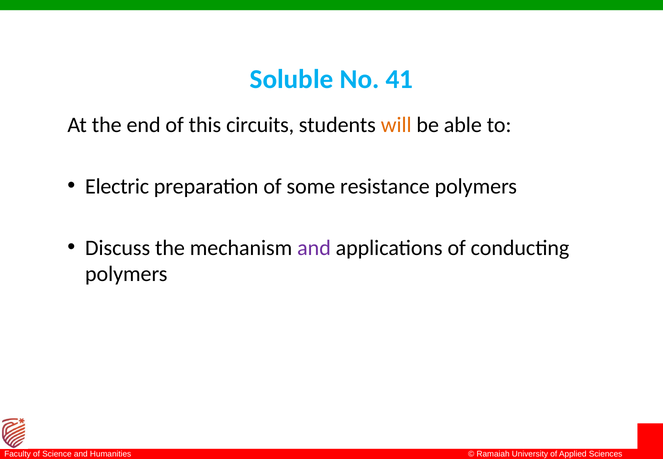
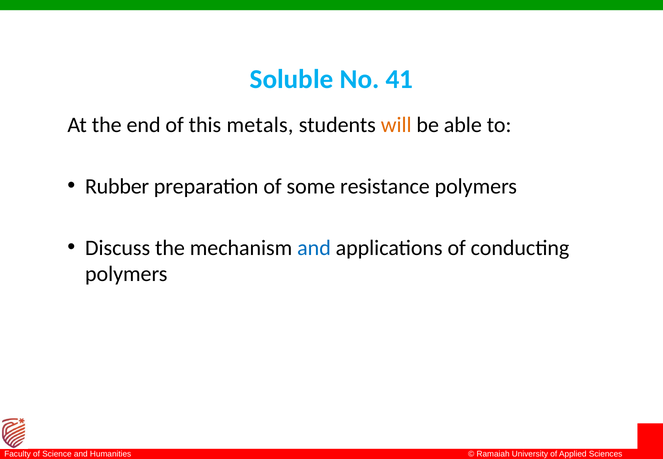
circuits: circuits -> metals (260, 125)
Electric: Electric -> Rubber (117, 186)
and colour: purple -> blue (314, 248)
